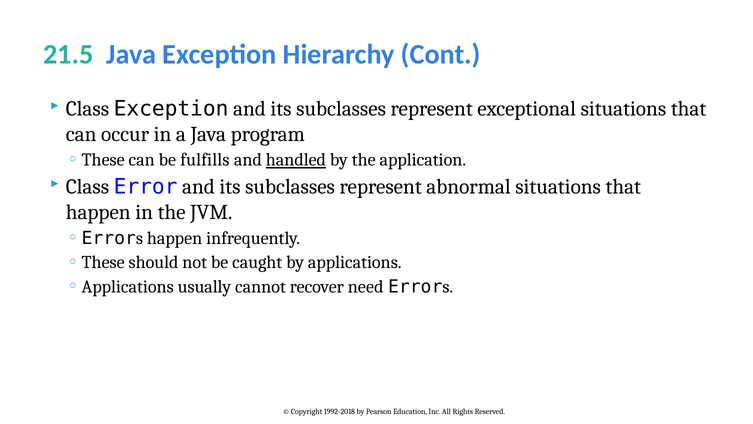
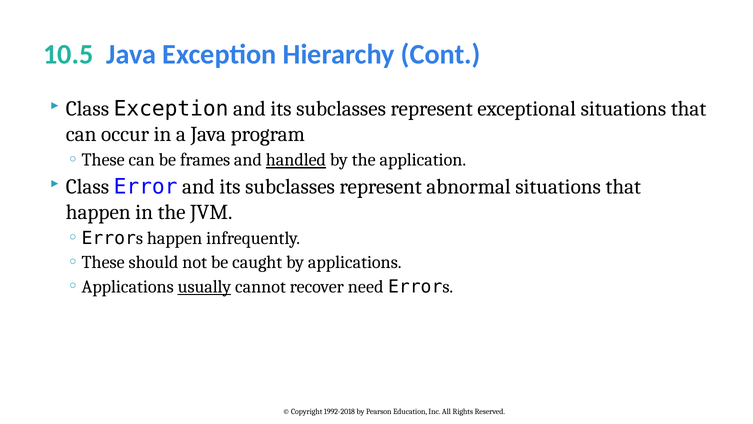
21.5: 21.5 -> 10.5 (68, 54)
fulfills: fulfills -> frames (205, 160)
usually underline: none -> present (204, 286)
